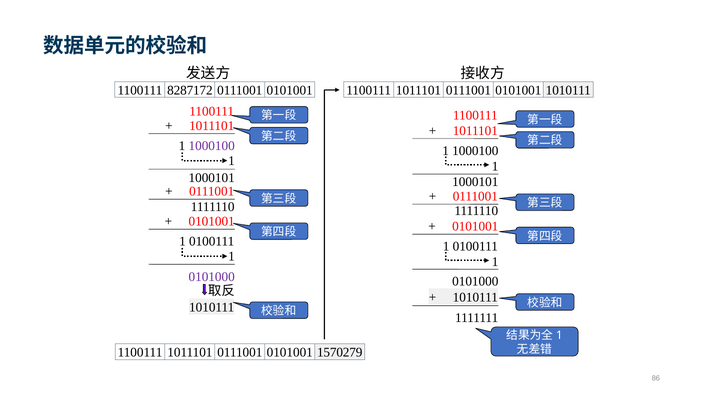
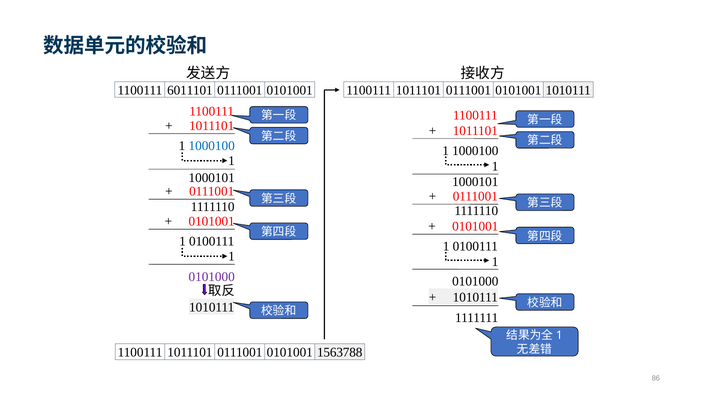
8287172: 8287172 -> 6011101 (190, 90)
1000100 colour: purple -> blue (212, 146)
1570279: 1570279 -> 1563788 (340, 353)
